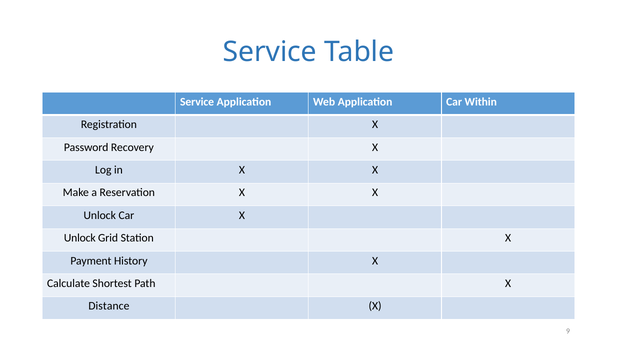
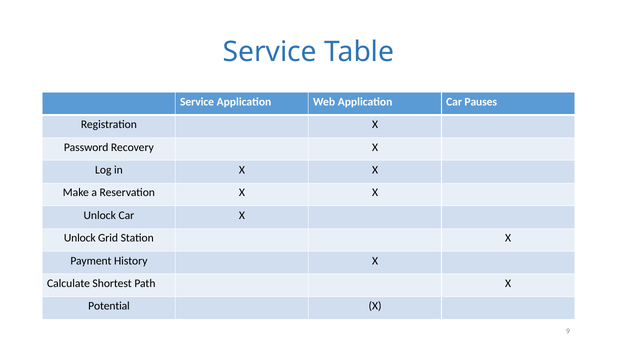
Within: Within -> Pauses (481, 102)
Distance: Distance -> Potential (109, 306)
